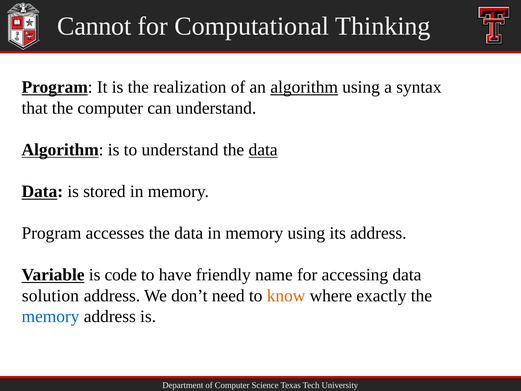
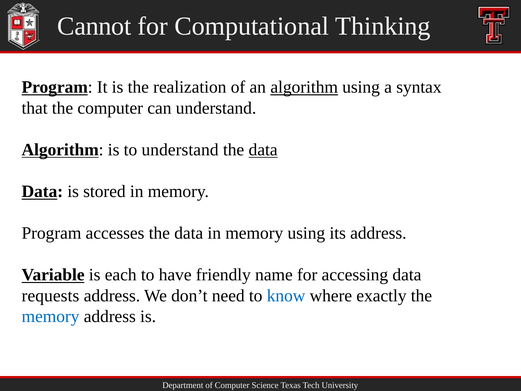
code: code -> each (121, 275)
solution: solution -> requests (50, 295)
know colour: orange -> blue (286, 295)
